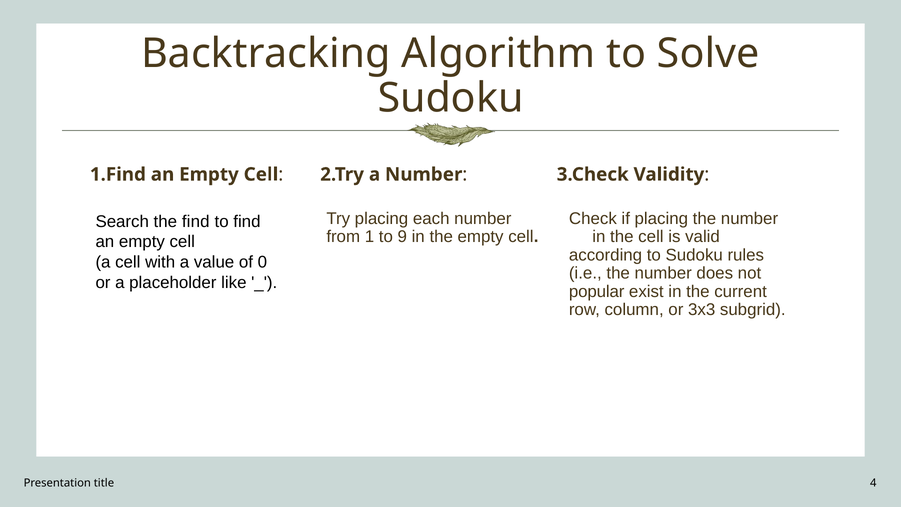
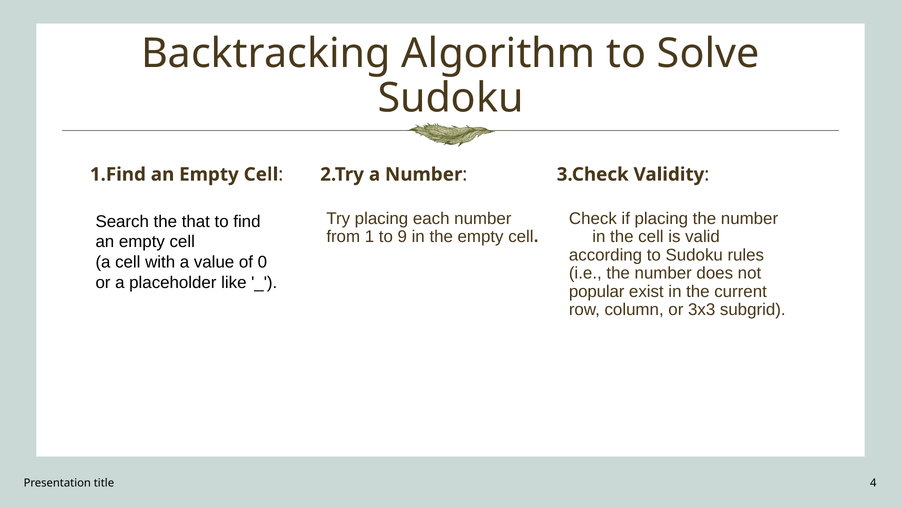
the find: find -> that (196, 222)
